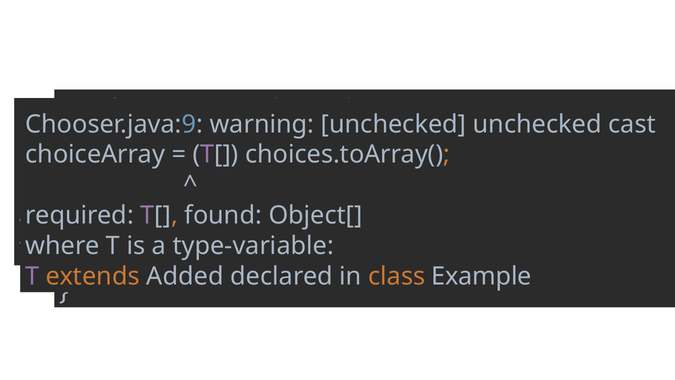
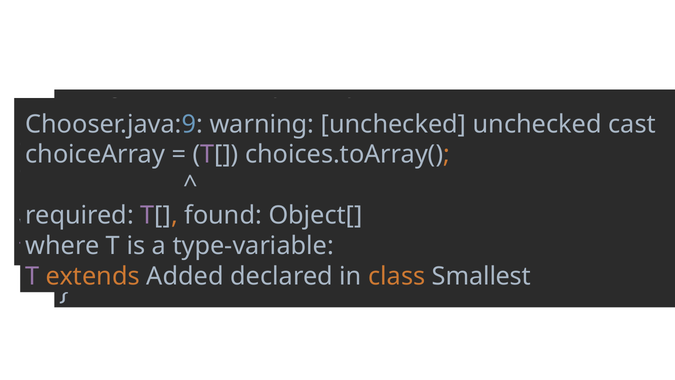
Example: Example -> Smallest (481, 276)
